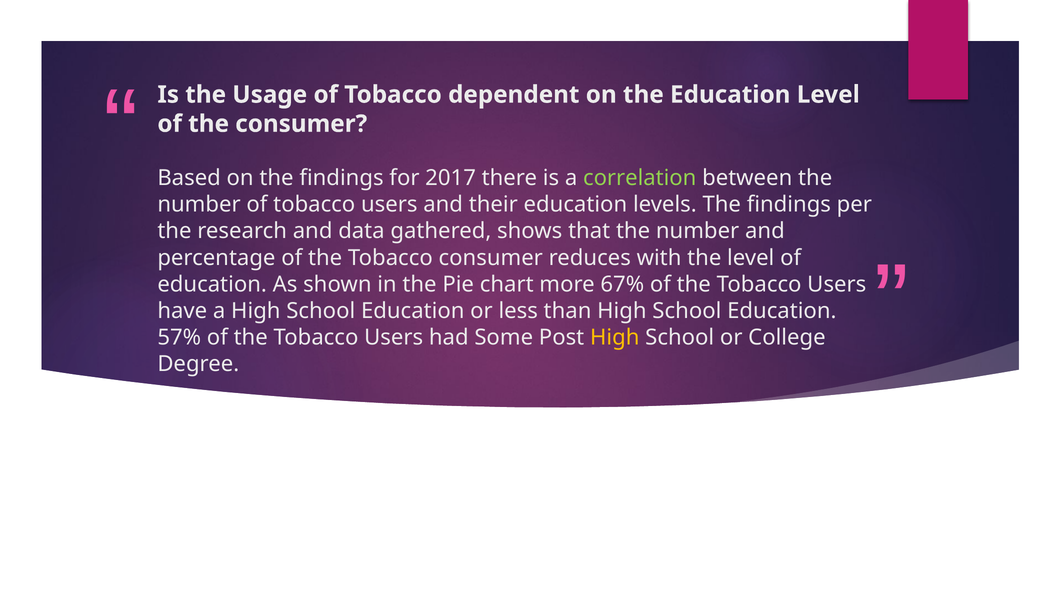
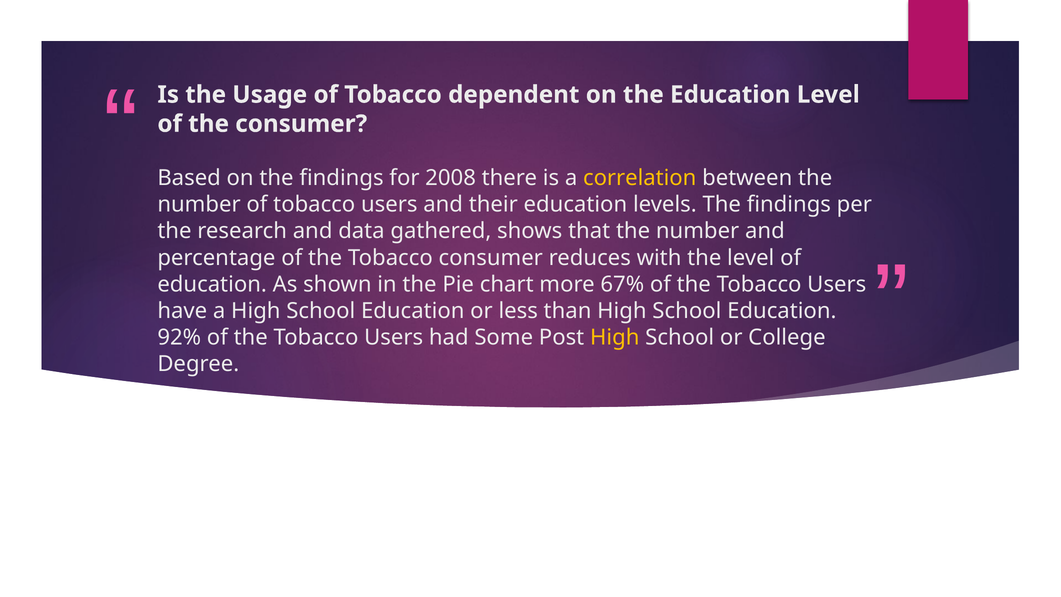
2017: 2017 -> 2008 (451, 178)
correlation colour: light green -> yellow (640, 178)
57%: 57% -> 92% (179, 337)
